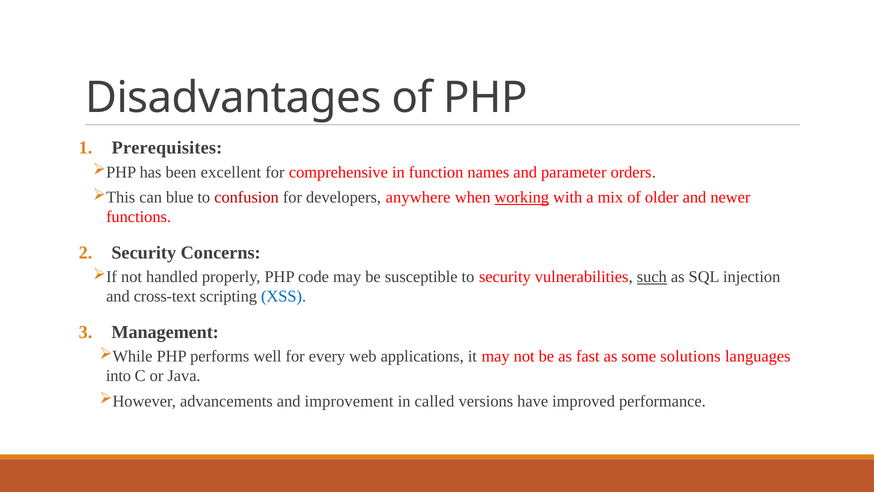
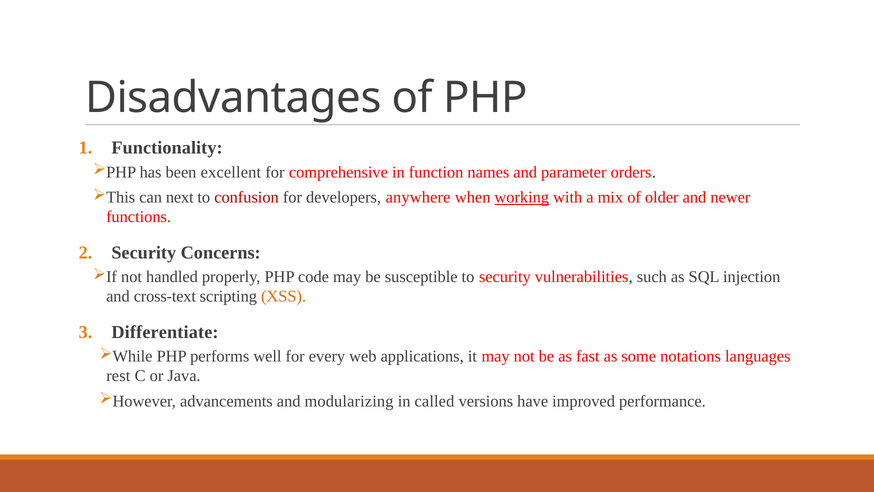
Prerequisites: Prerequisites -> Functionality (167, 148)
blue: blue -> next (180, 197)
such underline: present -> none (652, 277)
XSS colour: blue -> orange (284, 296)
Management: Management -> Differentiate (165, 332)
solutions: solutions -> notations (691, 356)
into: into -> rest (118, 376)
improvement: improvement -> modularizing (349, 401)
